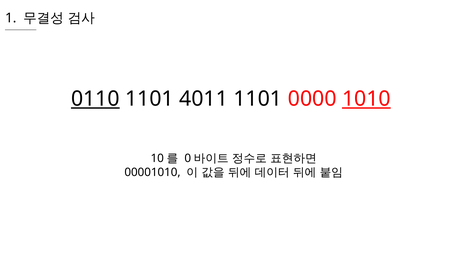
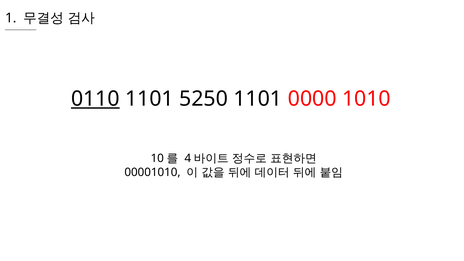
4011: 4011 -> 5250 (204, 99)
1010 underline: present -> none (366, 99)
0: 0 -> 4 (188, 158)
